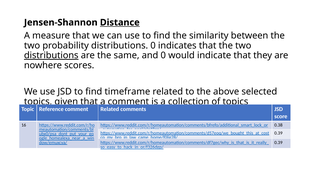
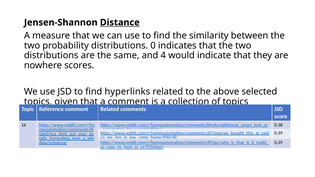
distributions underline: present -> none (51, 55)
and 0: 0 -> 4 (163, 55)
timeframe: timeframe -> hyperlinks (127, 92)
